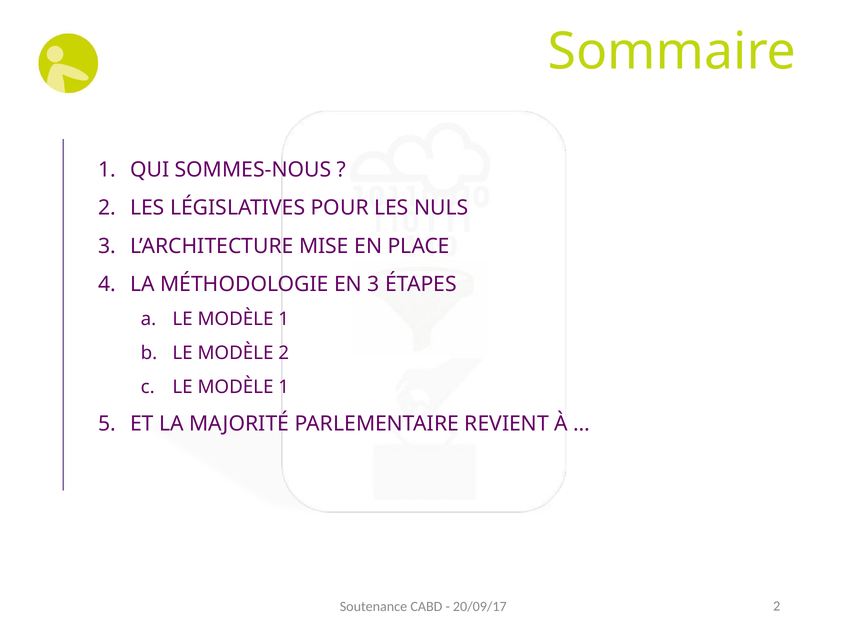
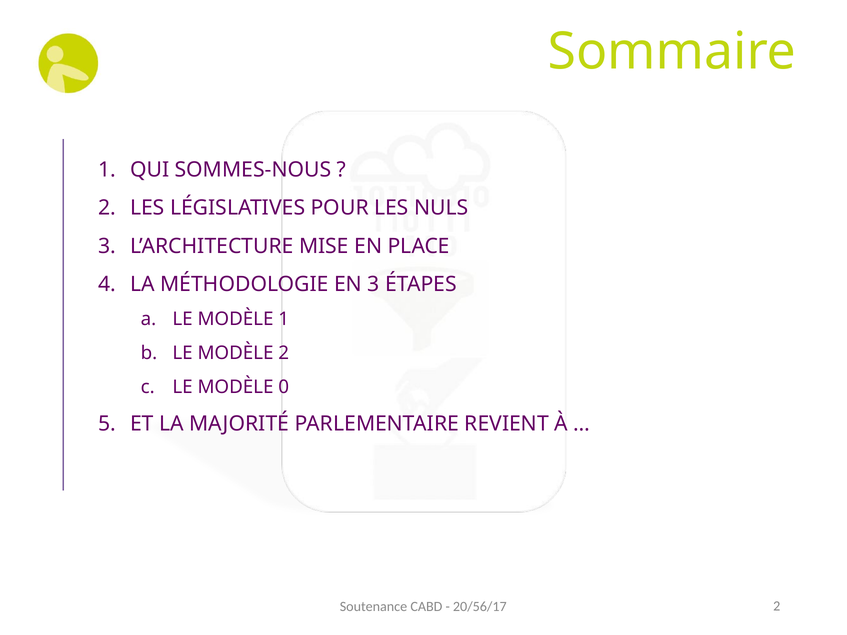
1: 1 -> 0 (284, 387)
20/09/17: 20/09/17 -> 20/56/17 (480, 607)
